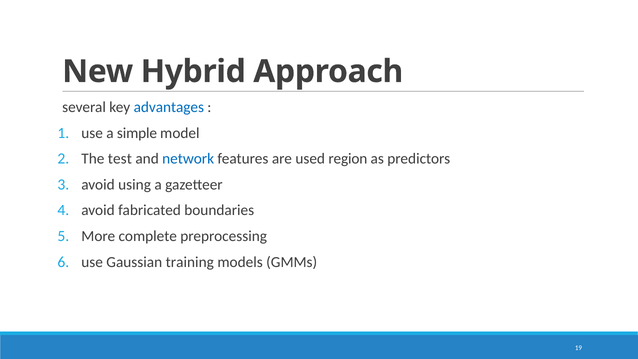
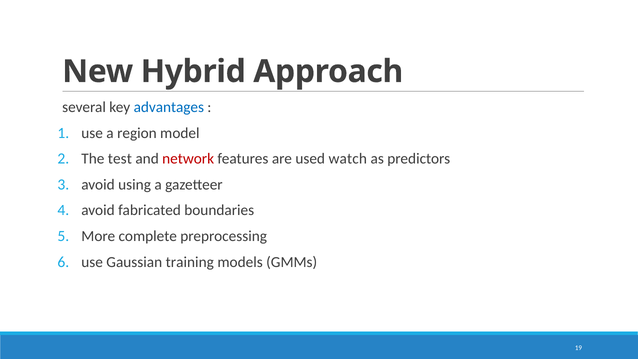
simple: simple -> region (137, 133)
network colour: blue -> red (188, 159)
region: region -> watch (348, 159)
